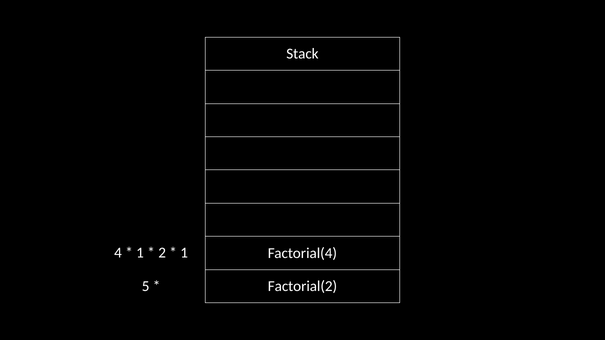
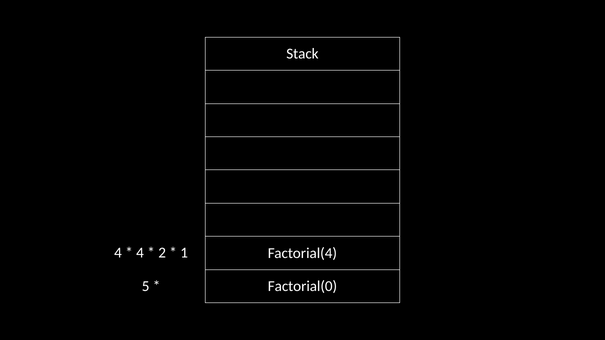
1: 1 -> 4 (140, 253)
Factorial(2: Factorial(2 -> Factorial(0 (302, 287)
